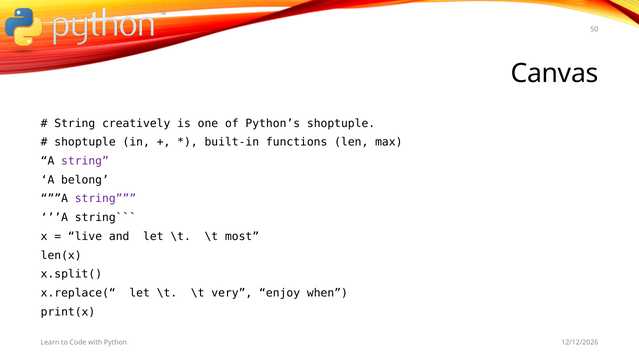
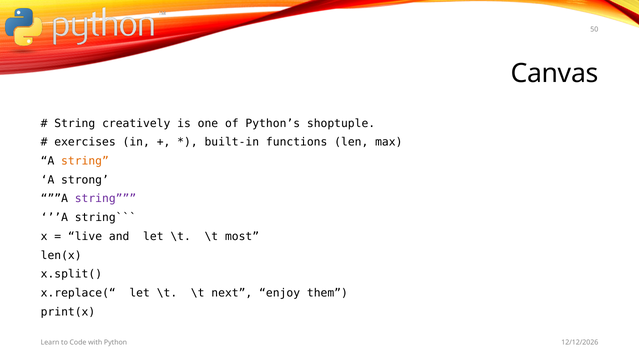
shoptuple: shoptuple -> exercises (85, 142)
string colour: purple -> orange (85, 161)
belong: belong -> strong (85, 180)
very: very -> next (232, 293)
when: when -> them (327, 293)
